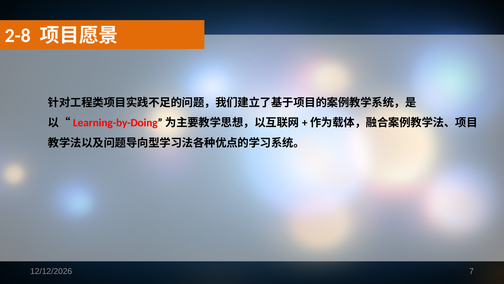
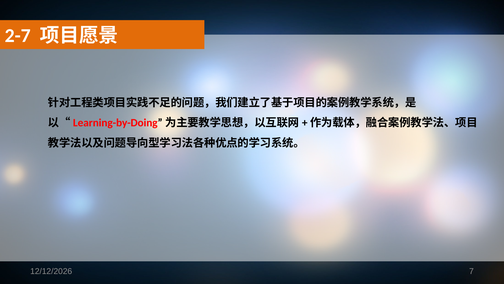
2-8: 2-8 -> 2-7 (18, 36)
